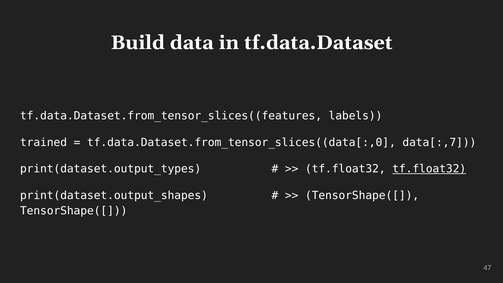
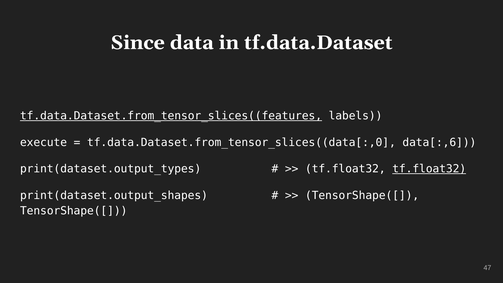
Build: Build -> Since (138, 43)
tf.data.Dataset.from_tensor_slices((features underline: none -> present (171, 116)
trained: trained -> execute (44, 142)
data[:,7: data[:,7 -> data[:,6 (439, 142)
